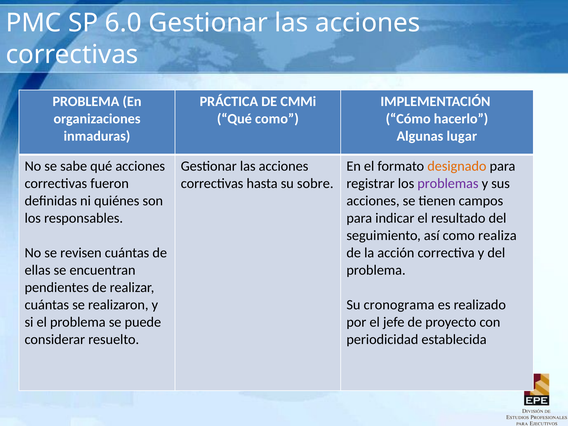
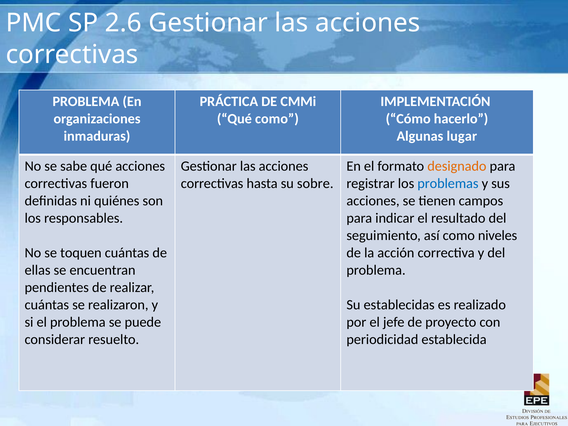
6.0: 6.0 -> 2.6 (123, 23)
problemas colour: purple -> blue (448, 184)
realiza: realiza -> niveles (498, 236)
revisen: revisen -> toquen (81, 253)
cronograma: cronograma -> establecidas (399, 305)
